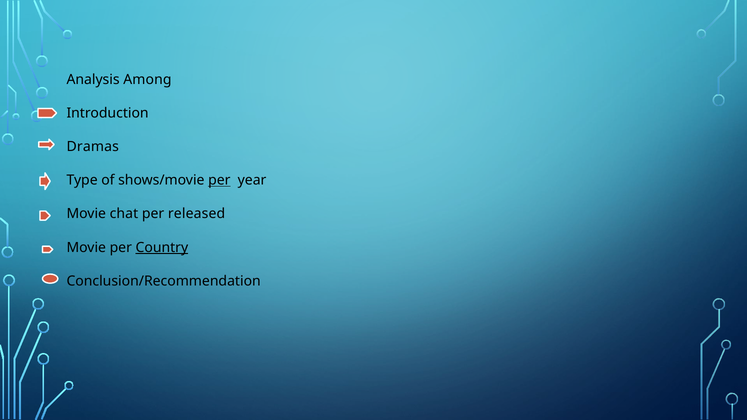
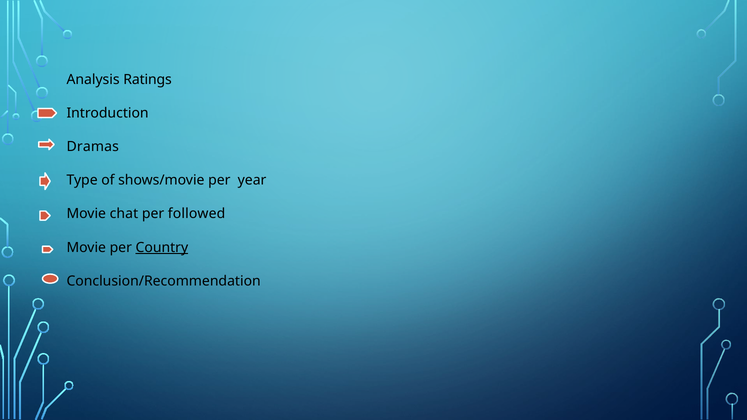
Among: Among -> Ratings (148, 79)
per underline: present -> none (219, 180)
released: released -> followed (197, 214)
